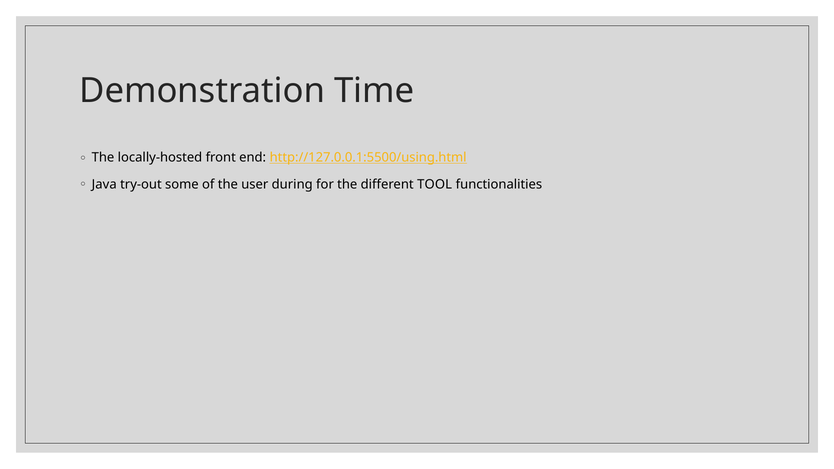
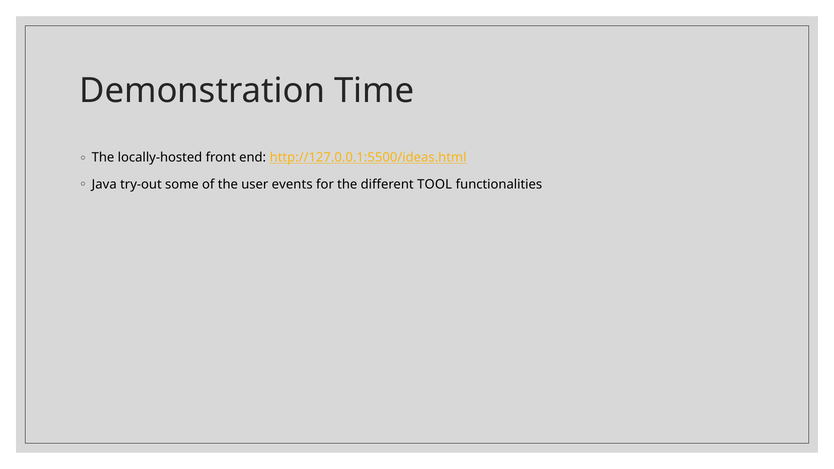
http://127.0.0.1:5500/using.html: http://127.0.0.1:5500/using.html -> http://127.0.0.1:5500/ideas.html (368, 157)
during: during -> events (292, 185)
